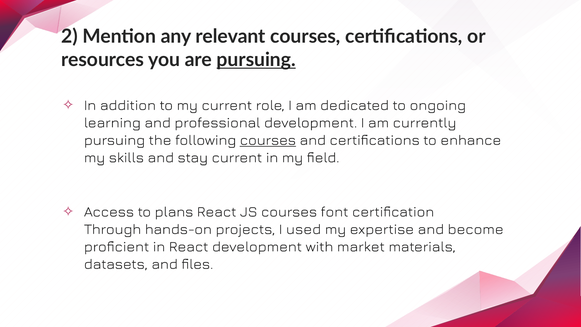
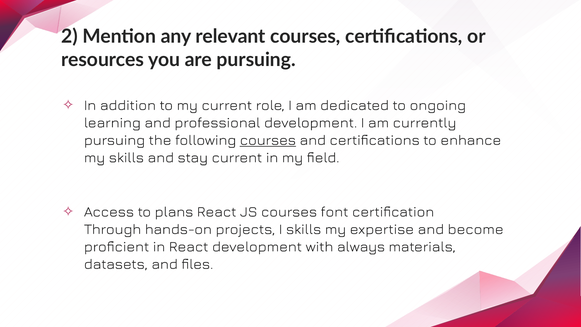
pursuing underline: present -> none (256, 60)
I used: used -> skills (304, 229)
market: market -> always (361, 247)
